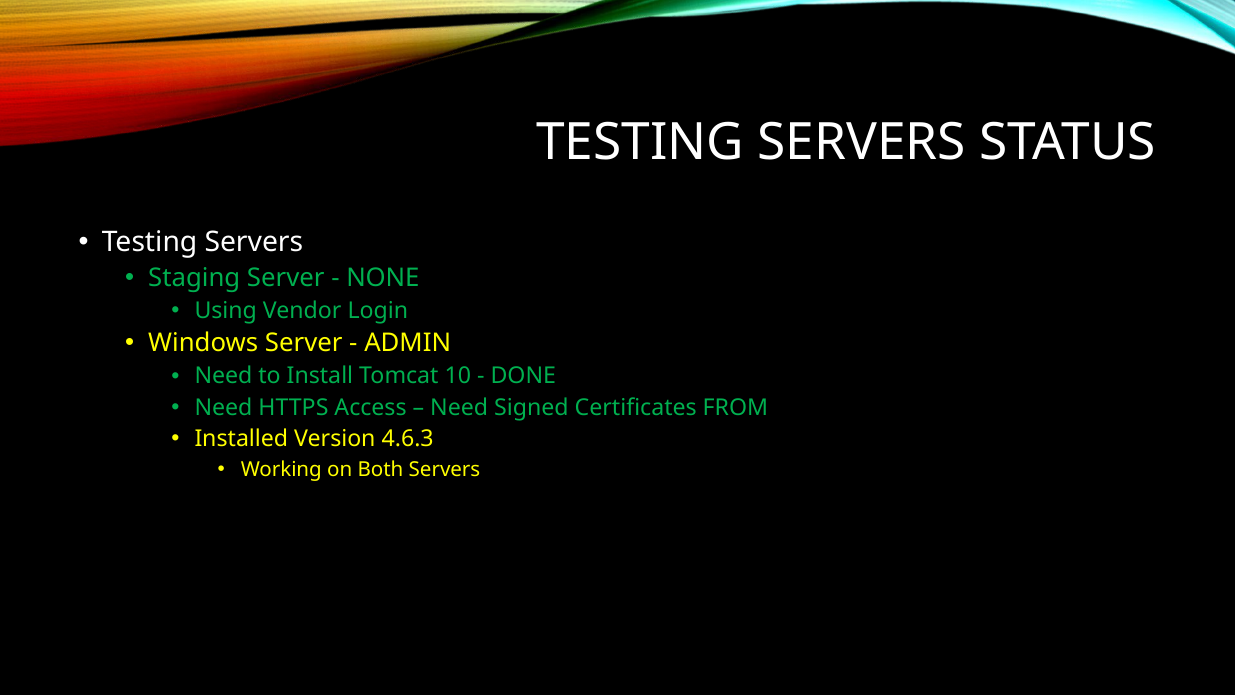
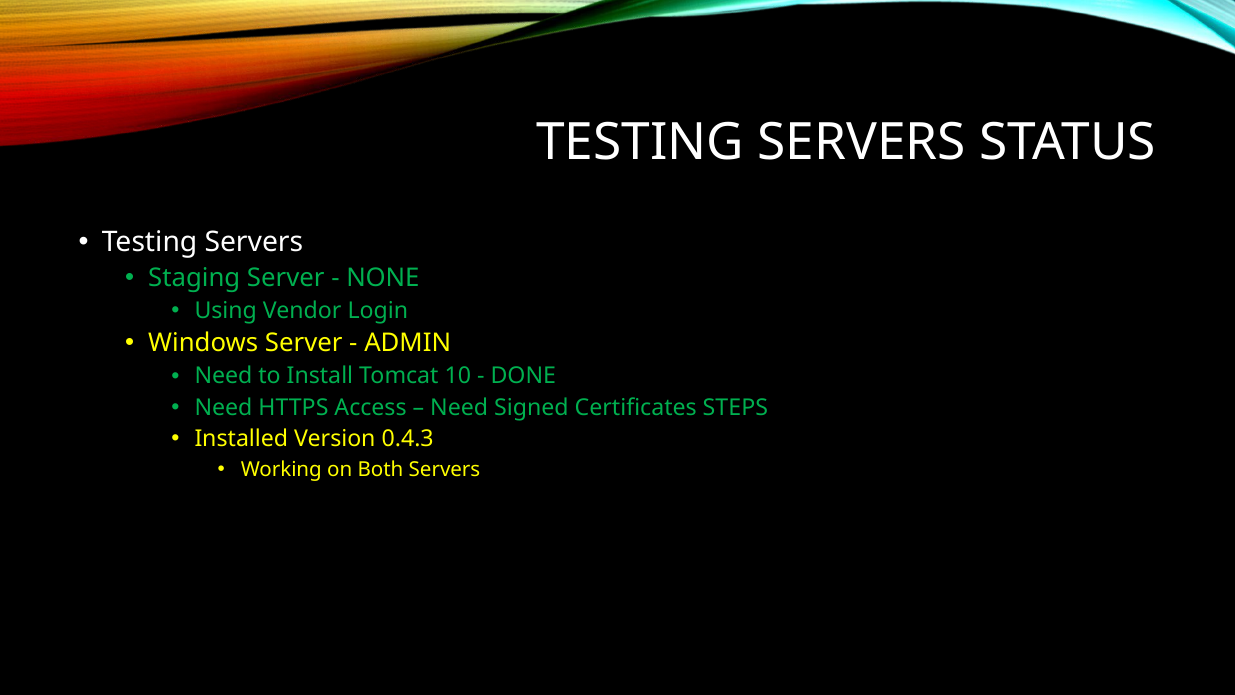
FROM: FROM -> STEPS (735, 408)
4.6.3: 4.6.3 -> 0.4.3 (408, 439)
